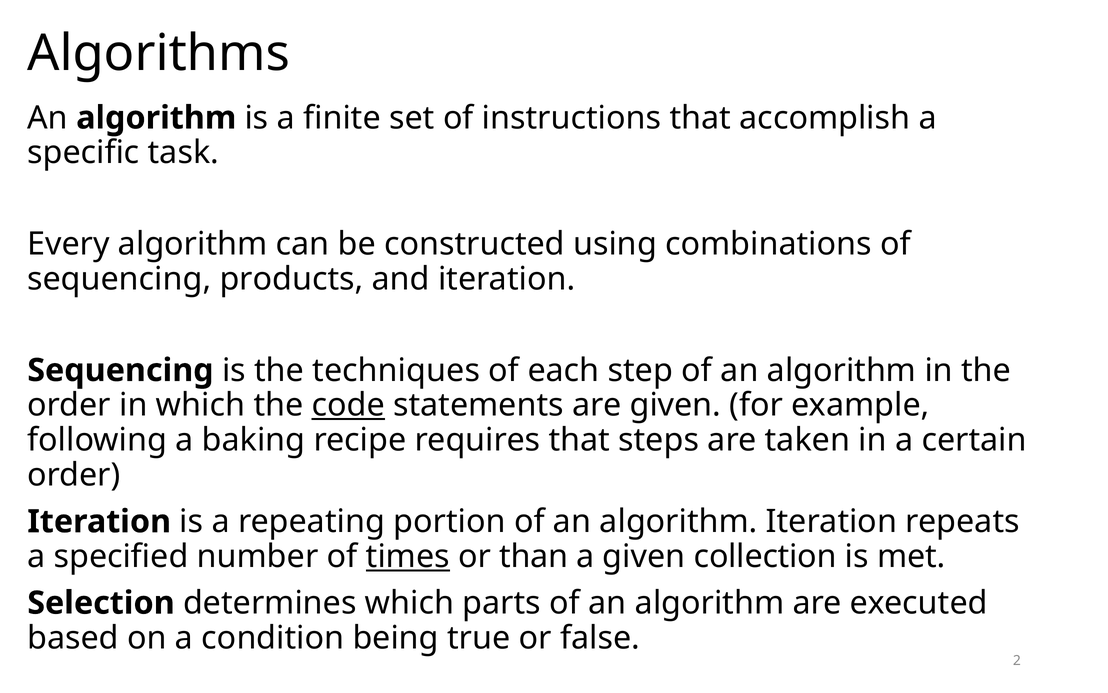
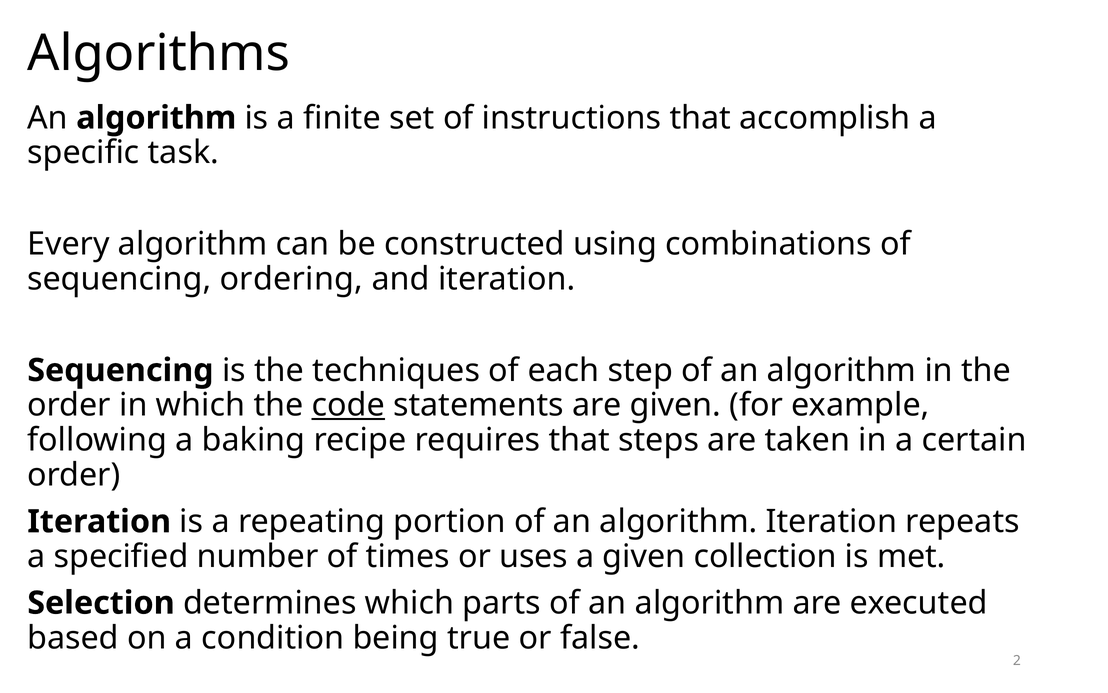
products: products -> ordering (291, 279)
times underline: present -> none (408, 556)
than: than -> uses (534, 556)
